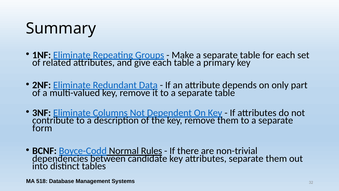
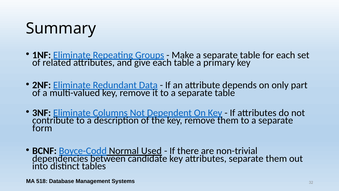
Rules: Rules -> Used (151, 151)
